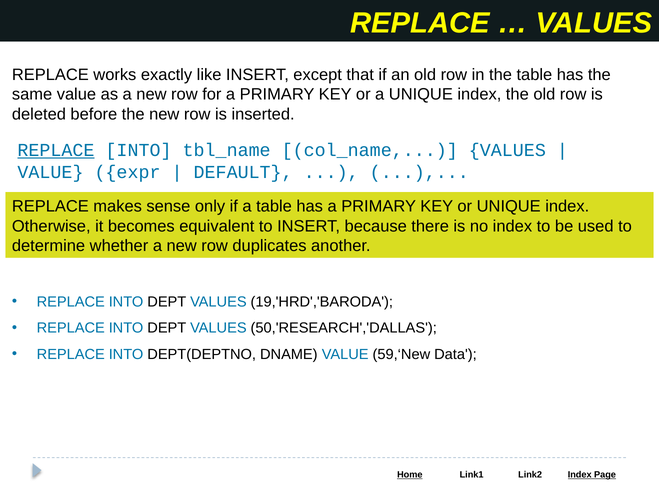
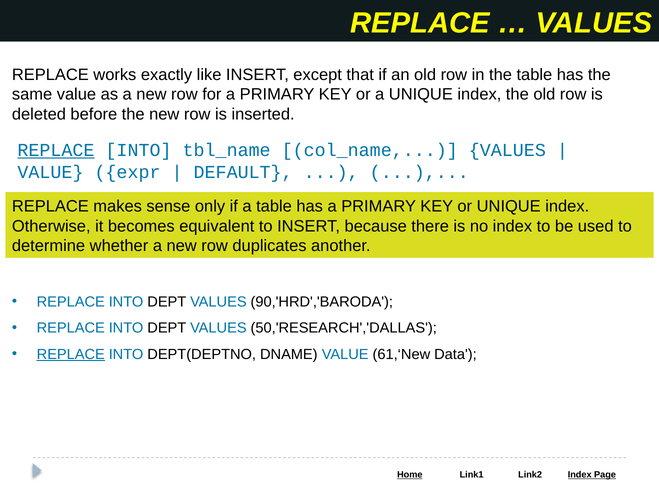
19,'HRD','BARODA: 19,'HRD','BARODA -> 90,'HRD','BARODA (322, 302)
REPLACE underline: none -> present (71, 355)
59,‘New: 59,‘New -> 61,‘New (401, 355)
